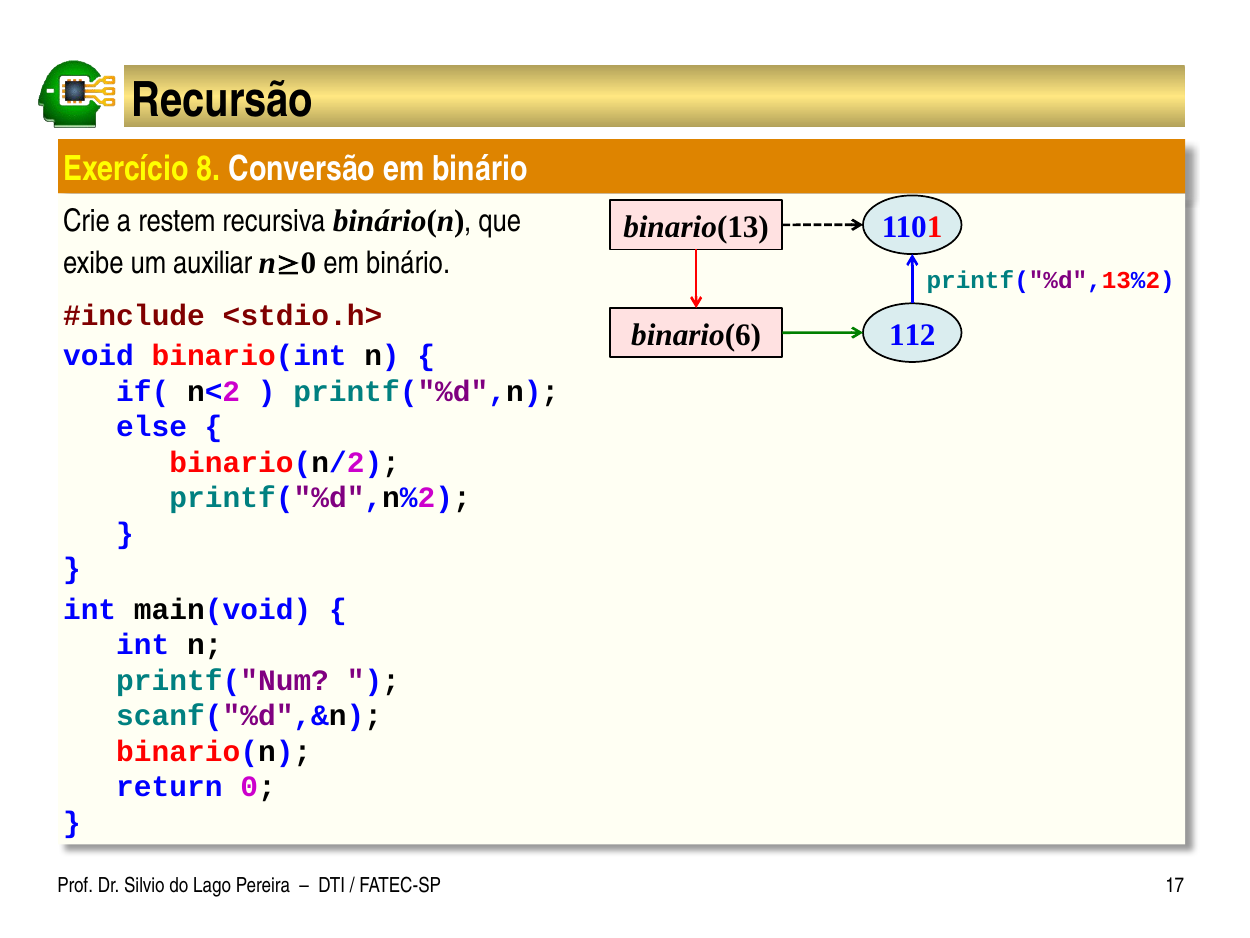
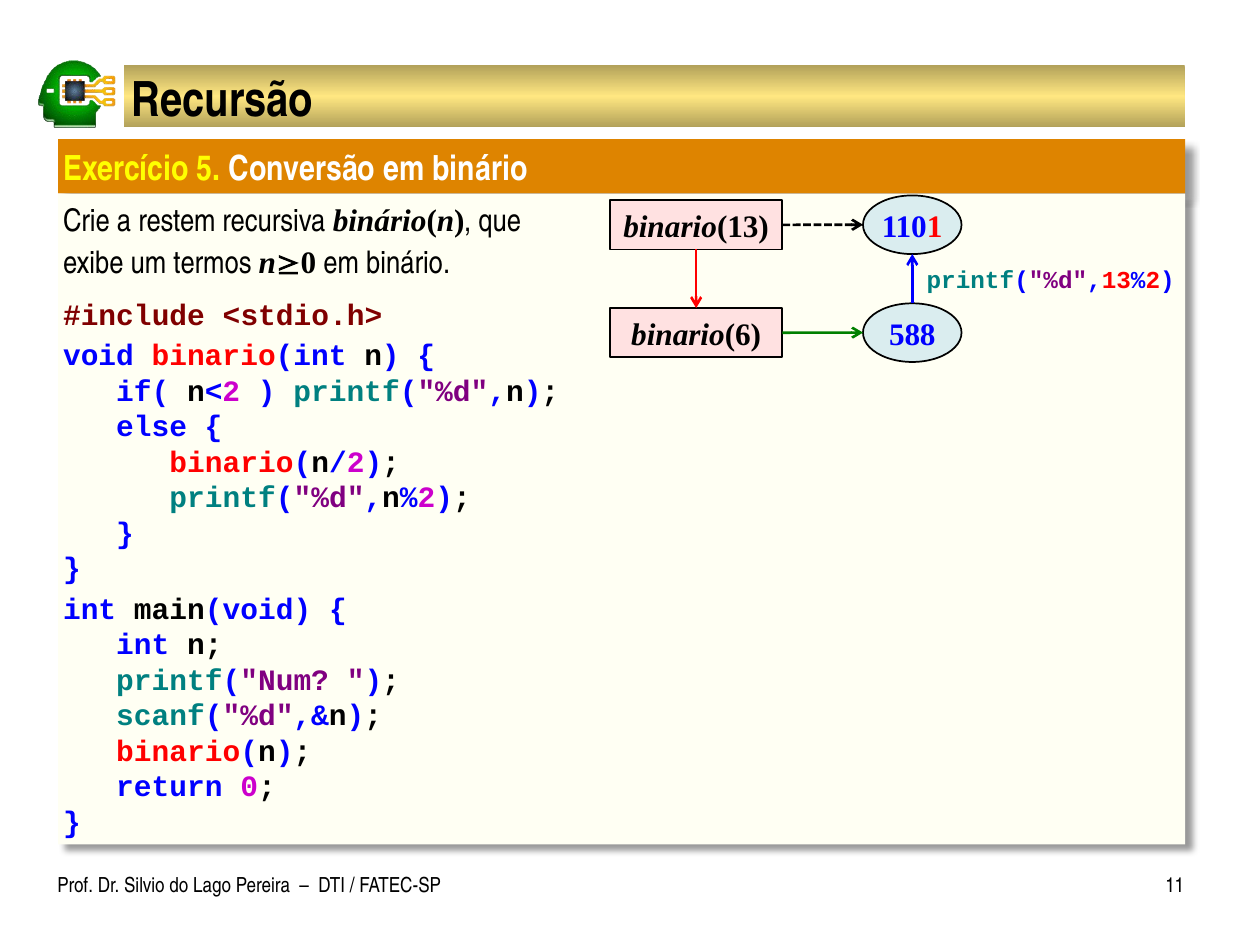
8: 8 -> 5 (209, 169)
auxiliar: auxiliar -> termos (213, 263)
112: 112 -> 588 (912, 335)
17: 17 -> 11 (1175, 885)
